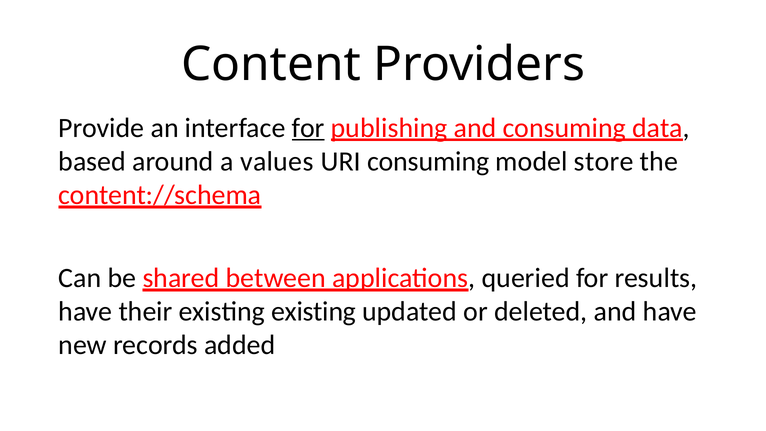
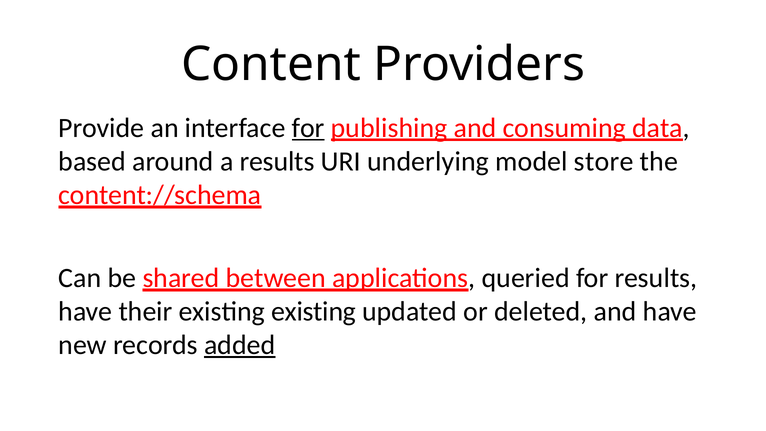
a values: values -> results (277, 161)
URI consuming: consuming -> underlying (428, 161)
added underline: none -> present (240, 345)
